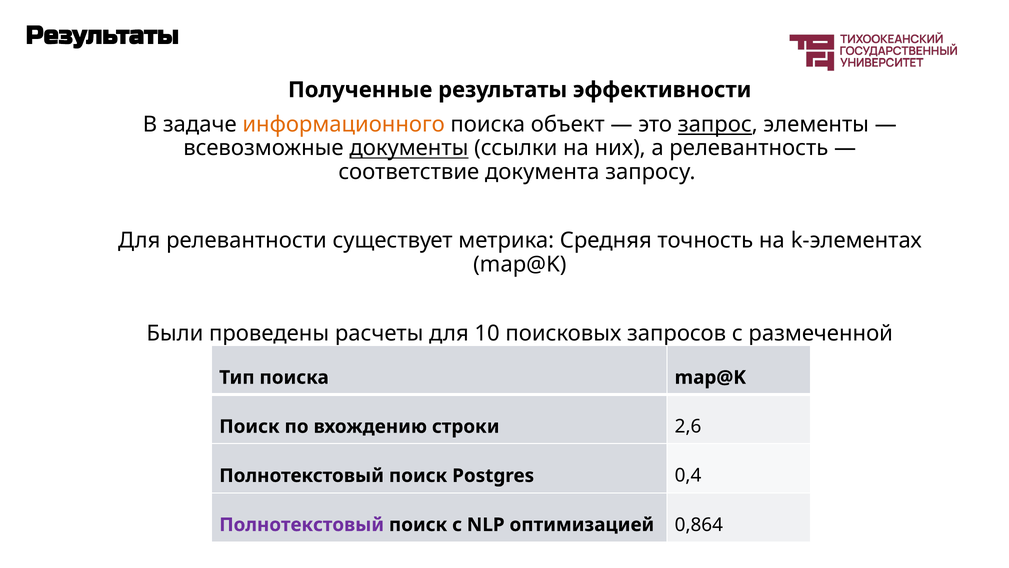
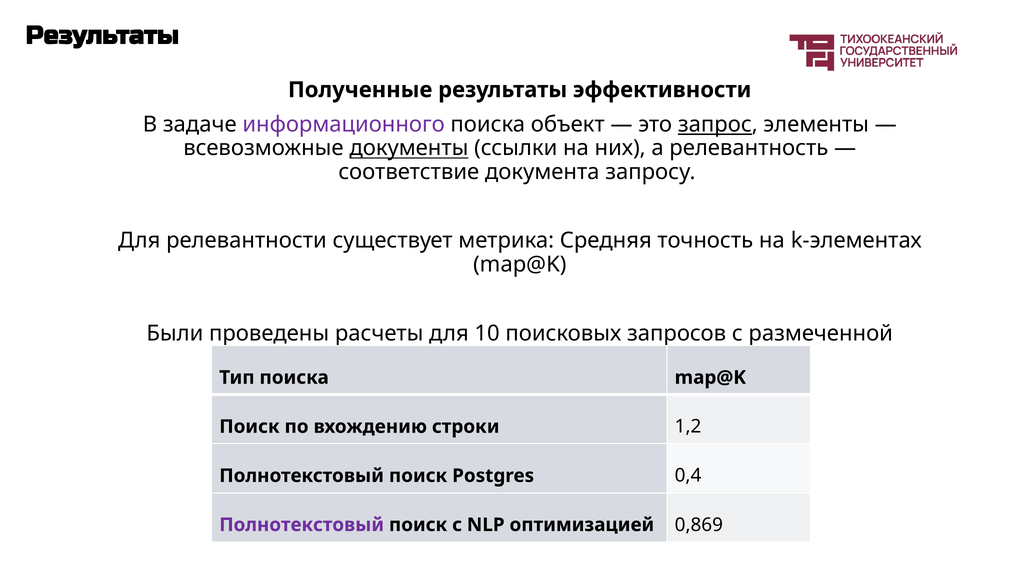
информационного colour: orange -> purple (344, 124)
2,6: 2,6 -> 1,2 (688, 426)
0,864: 0,864 -> 0,869 (699, 524)
